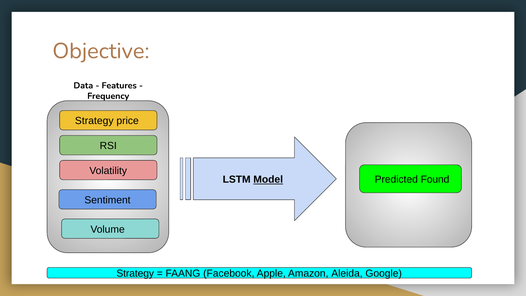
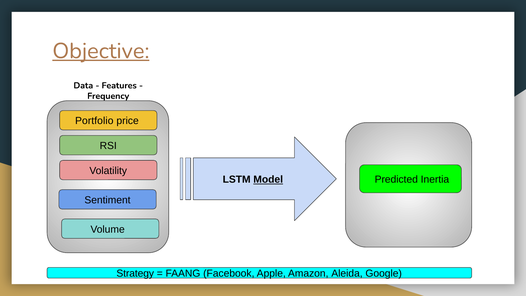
Objective underline: none -> present (101, 51)
Strategy: Strategy -> Portfolio (94, 121)
Found: Found -> Inertia (435, 179)
